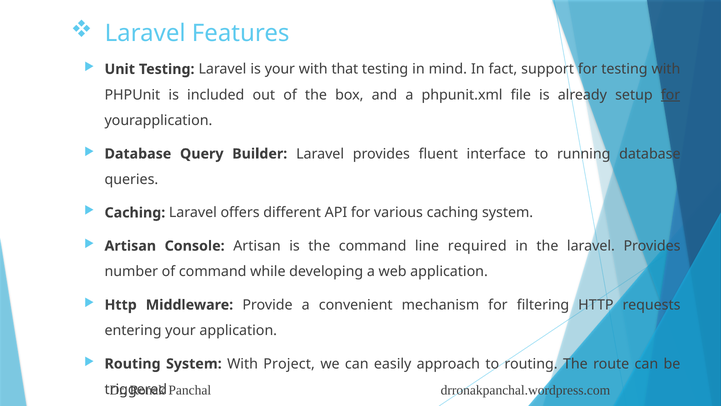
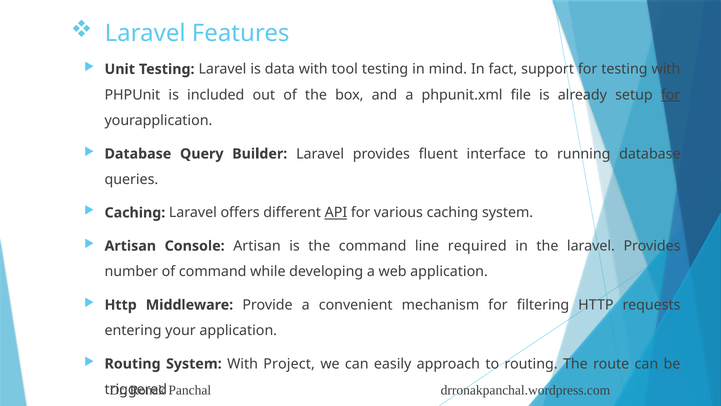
is your: your -> data (280, 69)
that: that -> tool (345, 69)
API underline: none -> present (336, 213)
